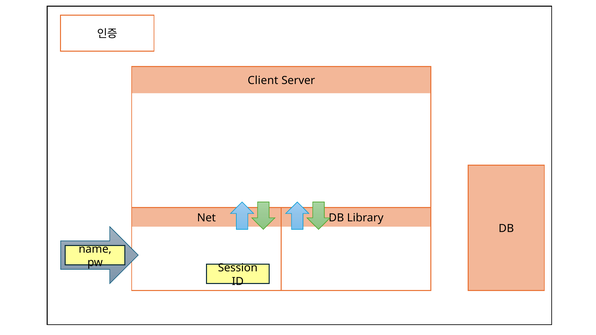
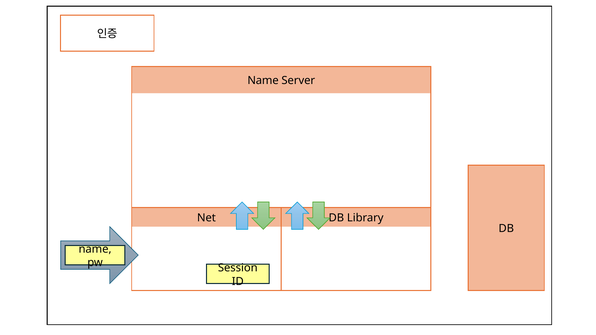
Client: Client -> Name (263, 81)
